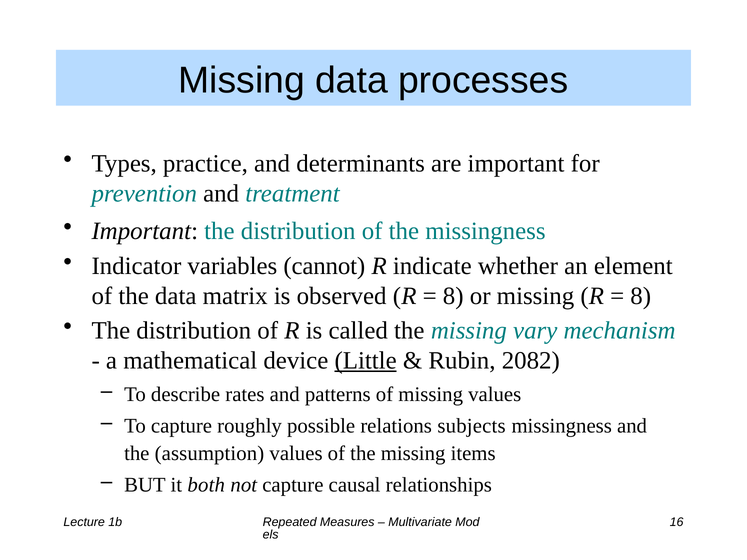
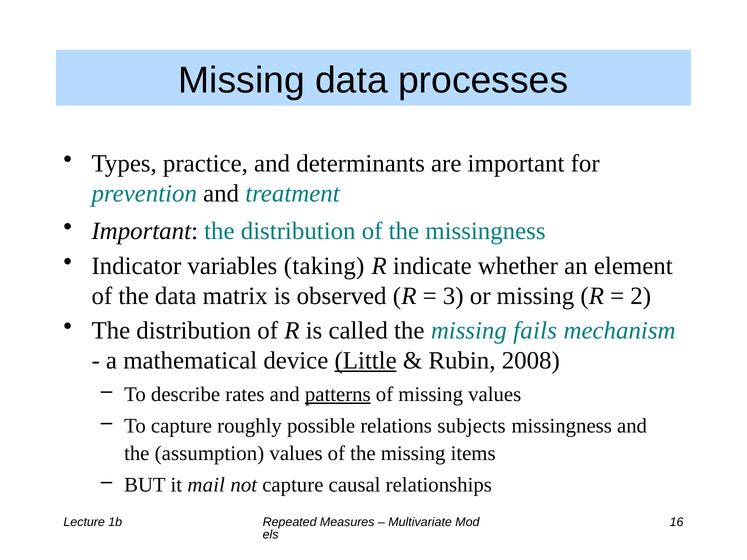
cannot: cannot -> taking (324, 266)
8: 8 -> 3 (453, 296)
8: 8 -> 2 (641, 296)
vary: vary -> fails (535, 331)
2082: 2082 -> 2008 (531, 361)
patterns underline: none -> present (338, 394)
both: both -> mail (206, 485)
